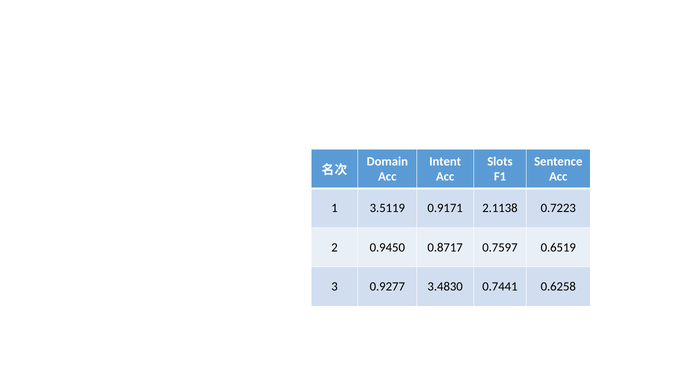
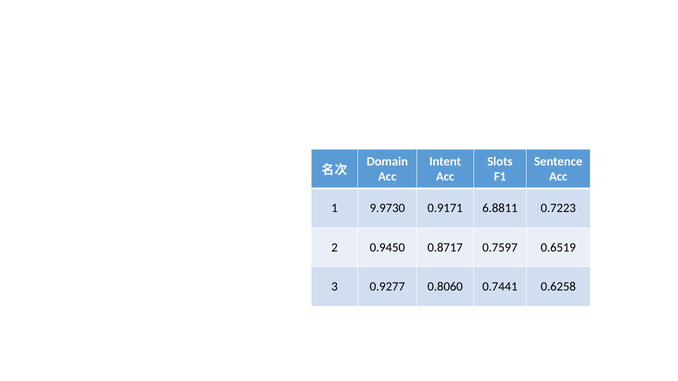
3.5119: 3.5119 -> 9.9730 (387, 208)
2.1138: 2.1138 -> 6.8811 (500, 208)
3.4830: 3.4830 -> 0.8060 (445, 287)
